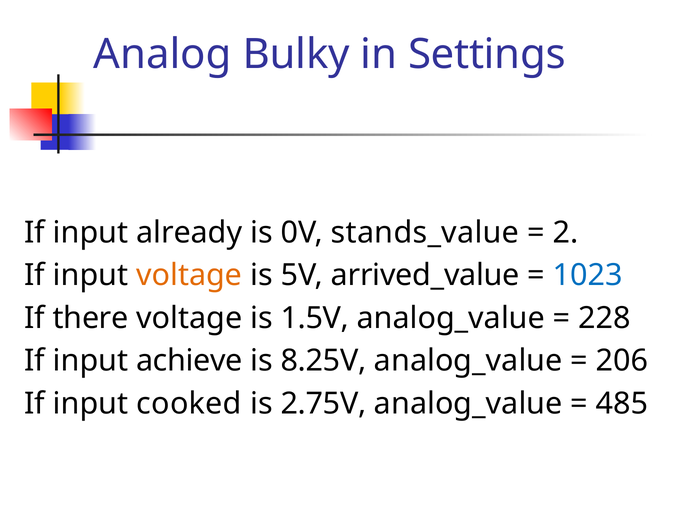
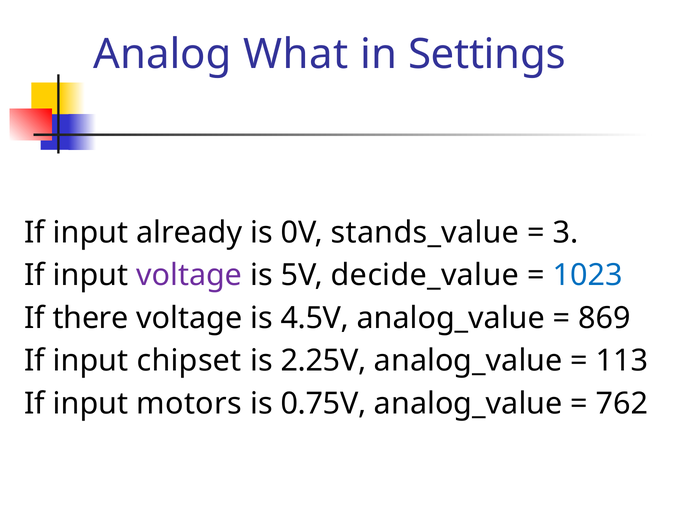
Bulky: Bulky -> What (296, 54)
2: 2 -> 3 (566, 233)
voltage colour: orange -> purple (189, 275)
arrived_value: arrived_value -> decide_value (425, 275)
1.5V: 1.5V -> 4.5V (315, 318)
228: 228 -> 869 (605, 318)
achieve: achieve -> chipset (189, 361)
8.25V: 8.25V -> 2.25V (323, 361)
206: 206 -> 113 (622, 361)
cooked: cooked -> motors (189, 404)
2.75V: 2.75V -> 0.75V (323, 404)
485: 485 -> 762 (622, 404)
